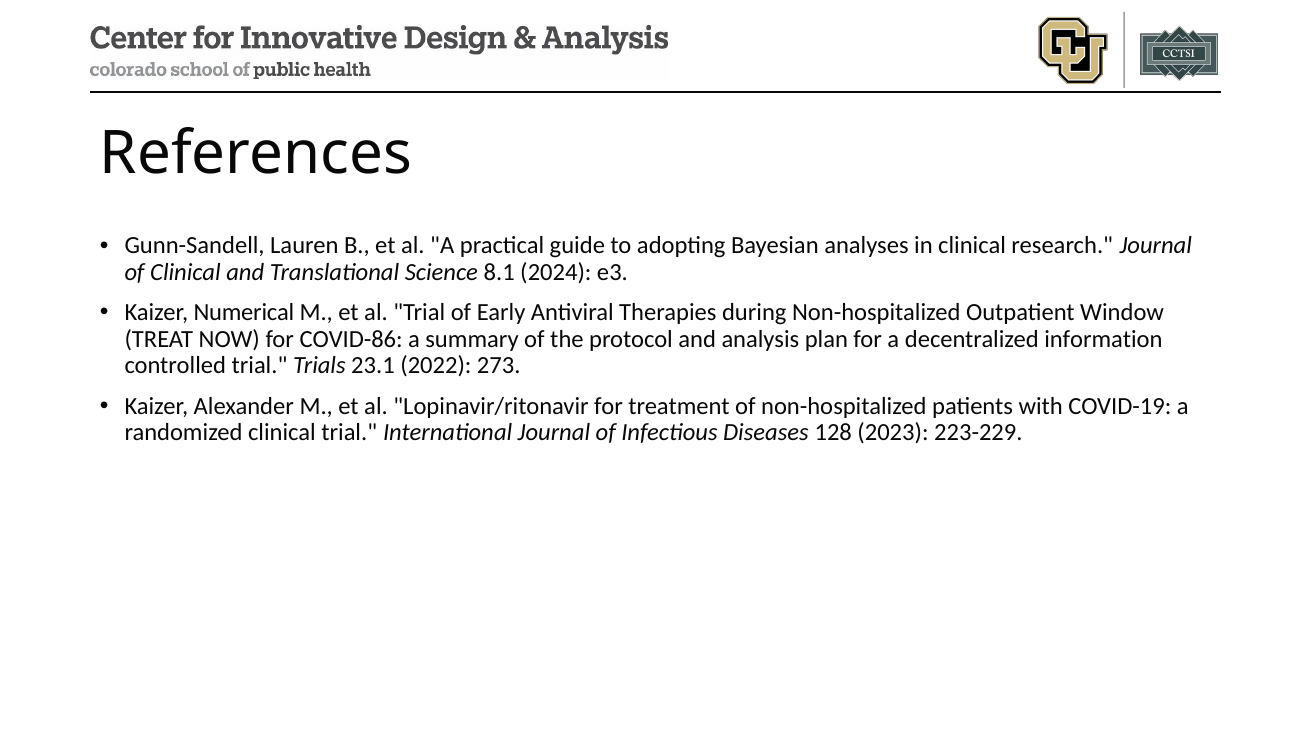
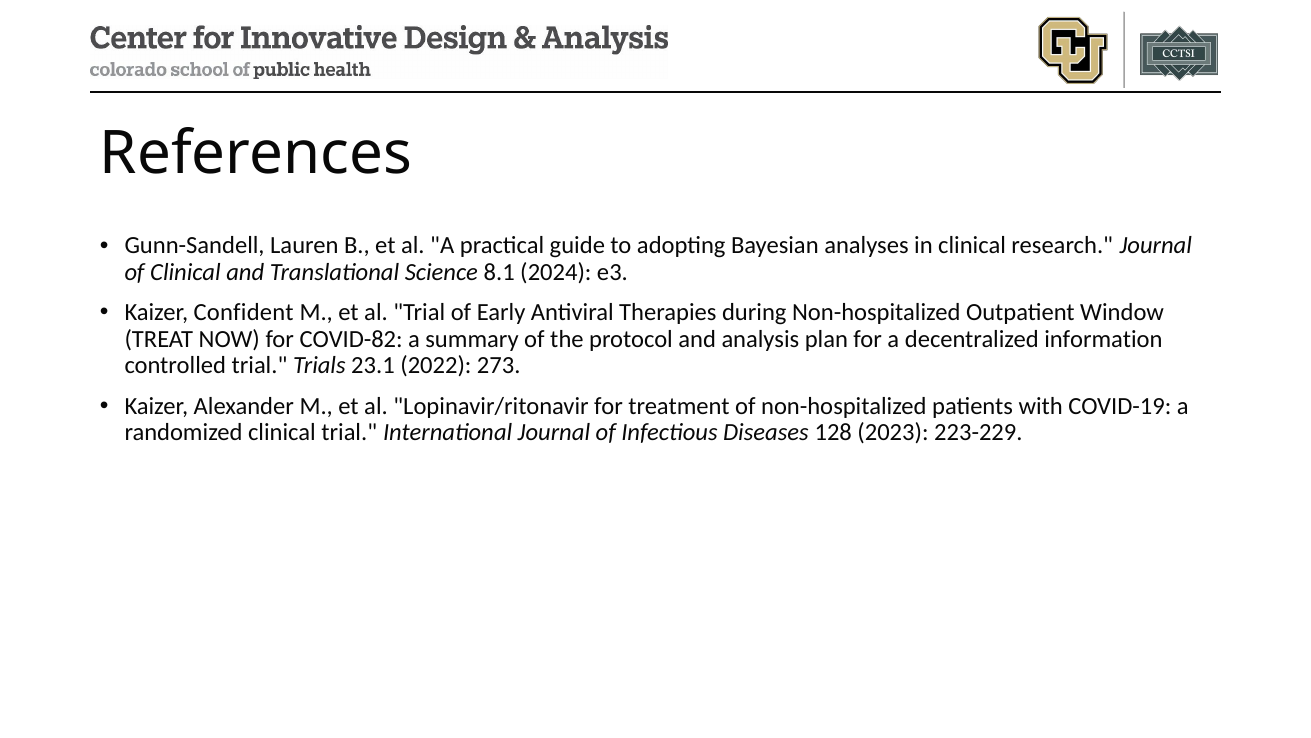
Numerical: Numerical -> Confident (244, 312)
COVID-86: COVID-86 -> COVID-82 (351, 339)
